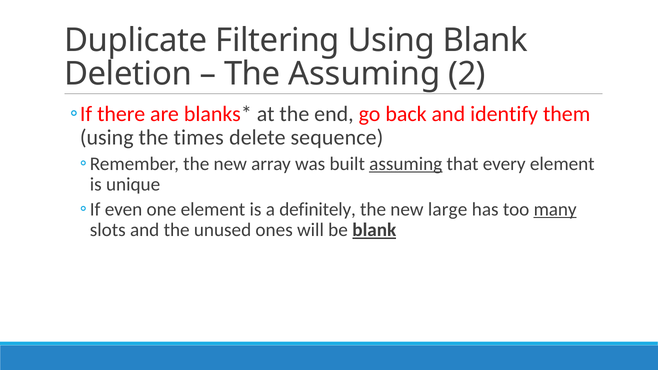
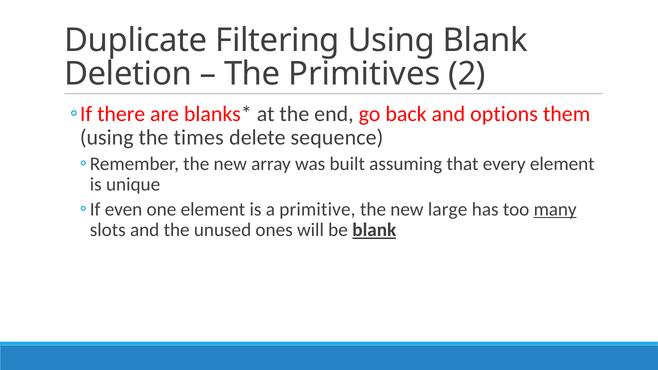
The Assuming: Assuming -> Primitives (364, 74)
identify: identify -> options (504, 114)
assuming underline: present -> none (406, 164)
definitely: definitely -> primitive (317, 209)
